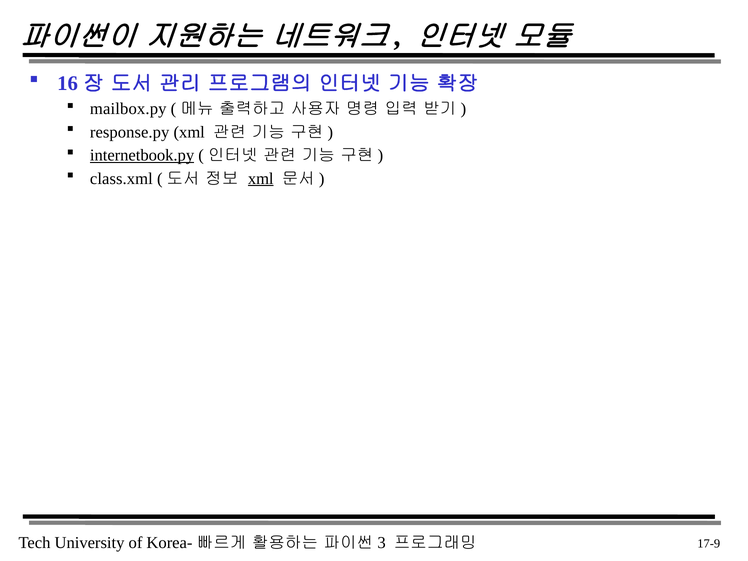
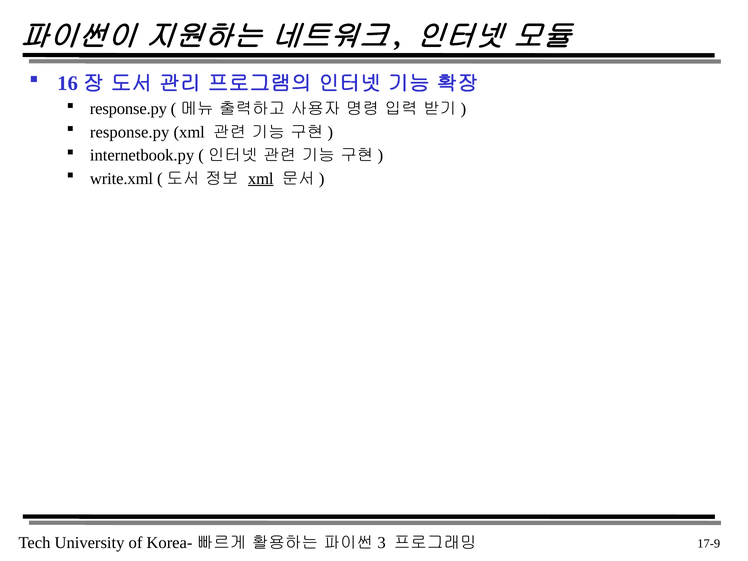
mailbox.py: mailbox.py -> response.py (128, 109)
internetbook.py underline: present -> none (142, 155)
class.xml: class.xml -> write.xml (122, 179)
